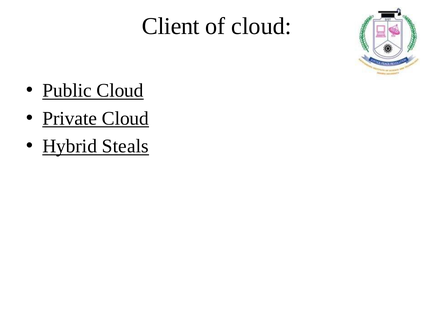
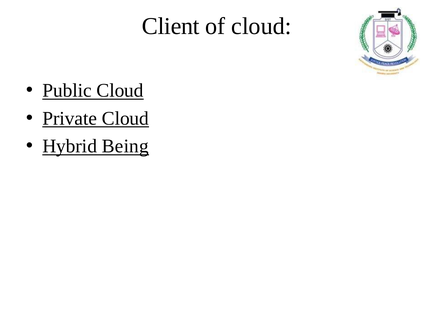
Steals: Steals -> Being (125, 146)
